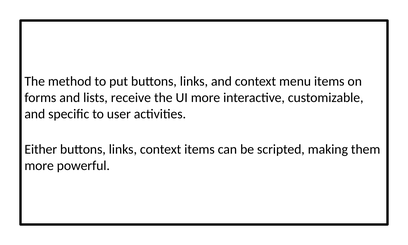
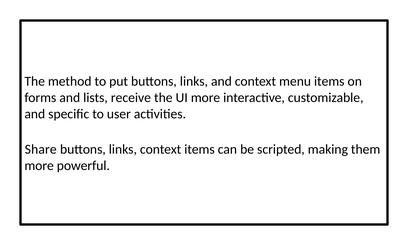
Either: Either -> Share (41, 149)
